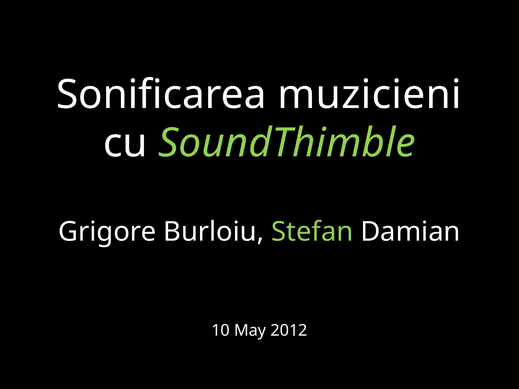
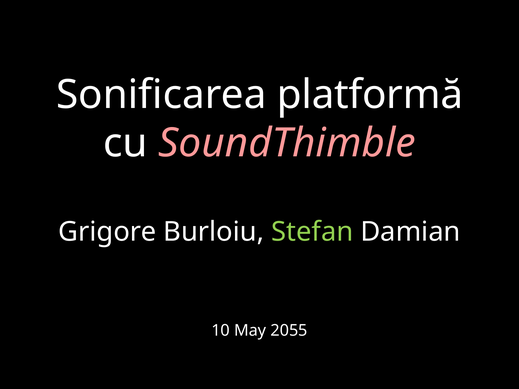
muzicieni: muzicieni -> platformă (370, 95)
SoundThimble colour: light green -> pink (287, 143)
2012: 2012 -> 2055 (289, 331)
